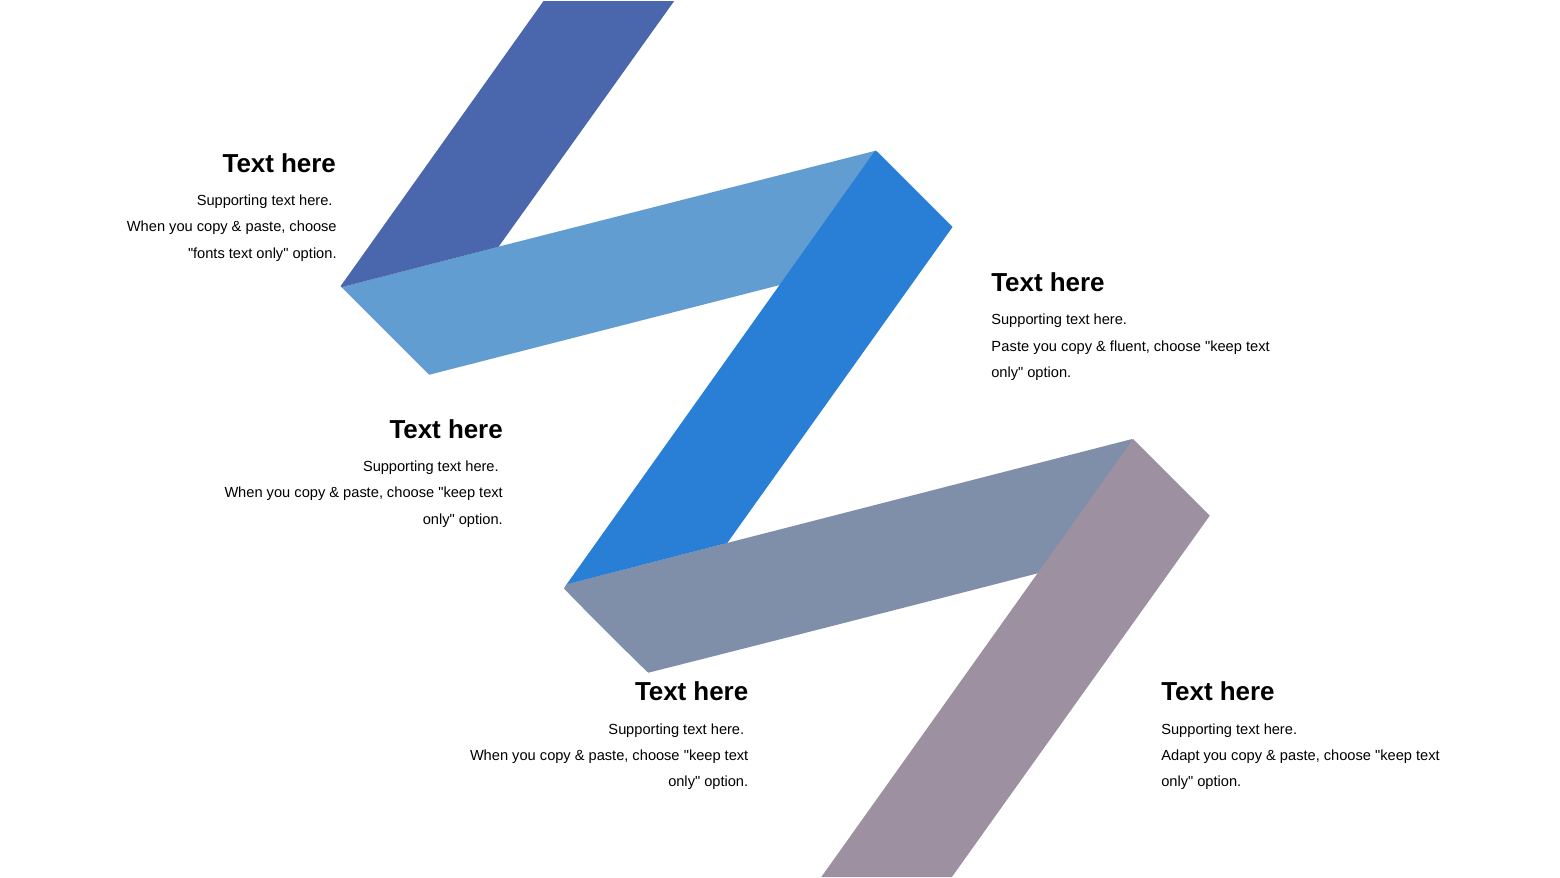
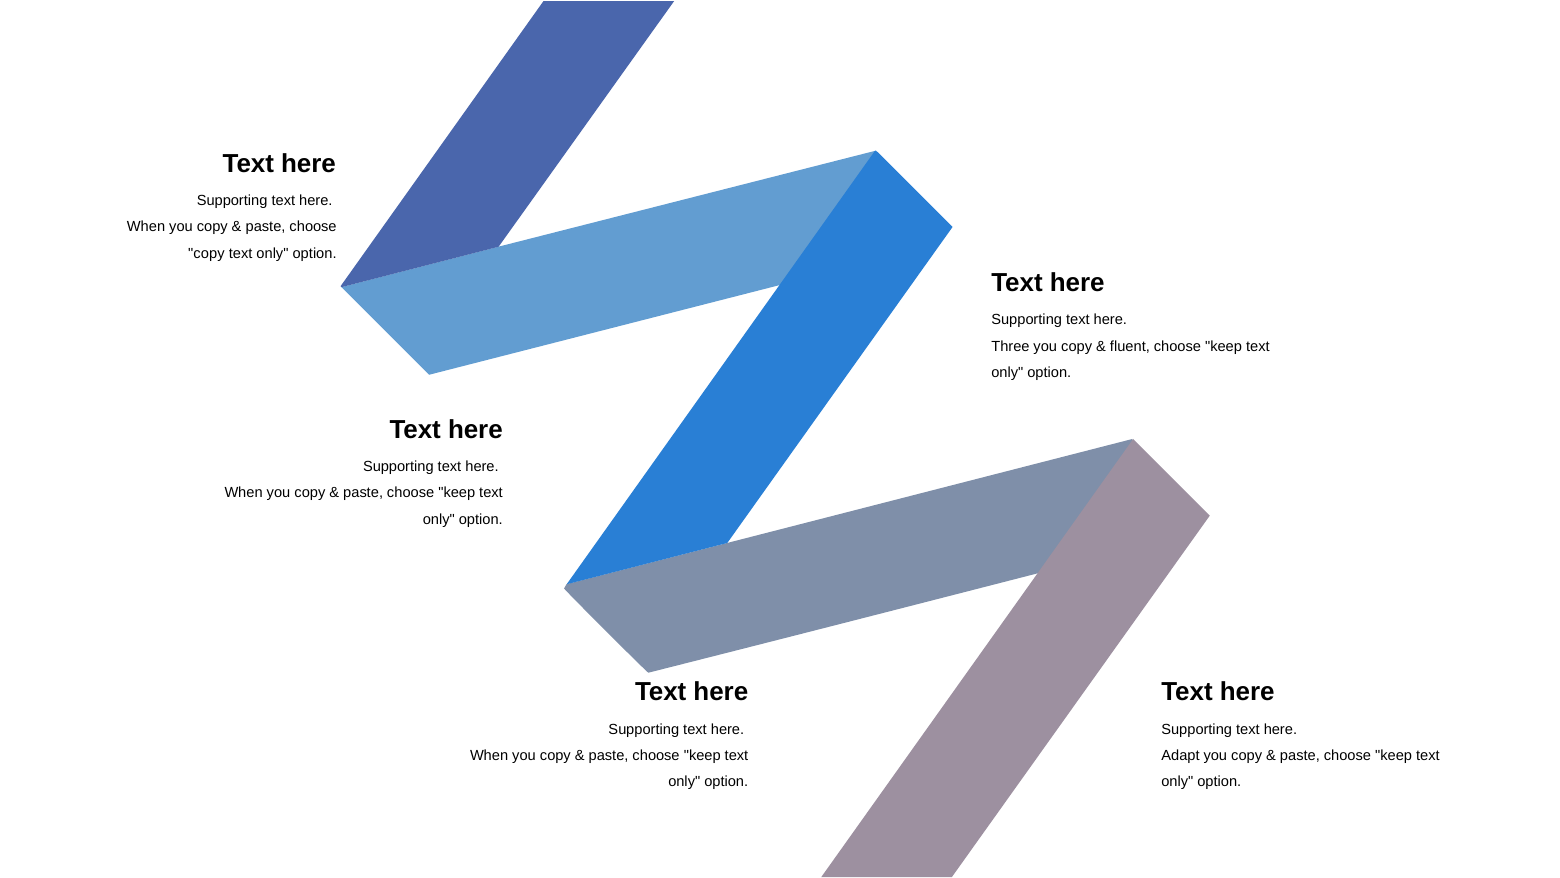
fonts: fonts -> copy (206, 253)
Paste: Paste -> Three (1010, 346)
